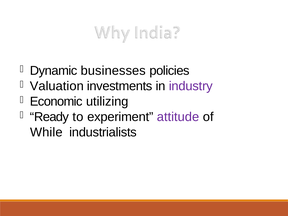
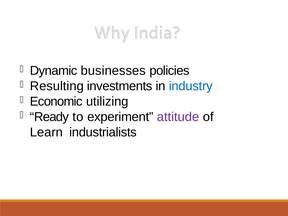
Valuation: Valuation -> Resulting (57, 86)
industry colour: purple -> blue (191, 86)
While: While -> Learn (46, 132)
